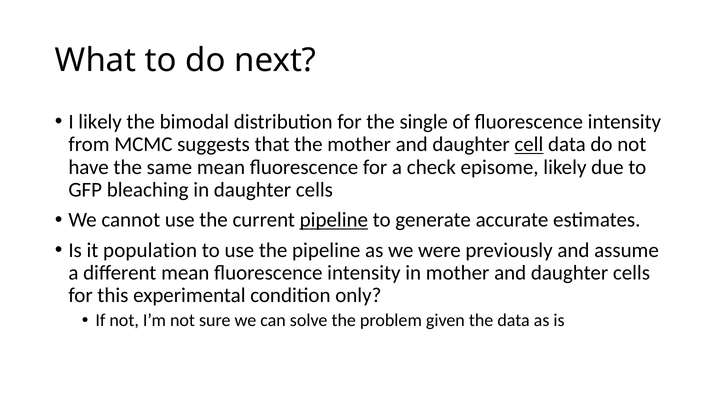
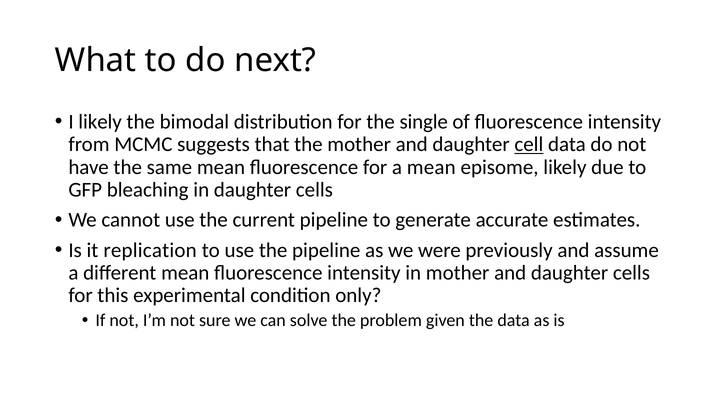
a check: check -> mean (431, 167)
pipeline underline: present -> none (334, 220)
population: population -> replication (150, 250)
